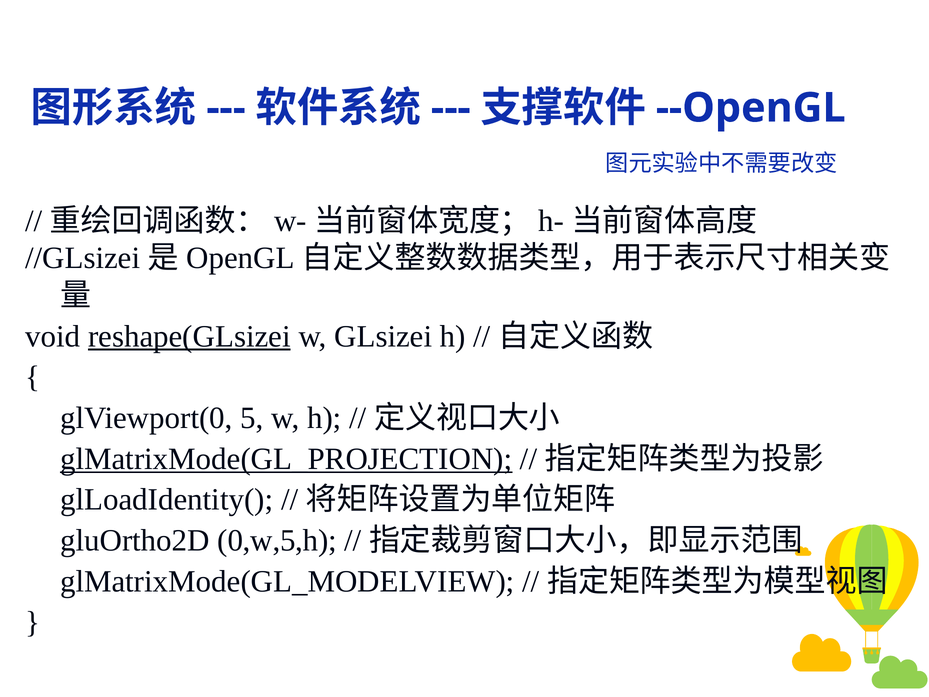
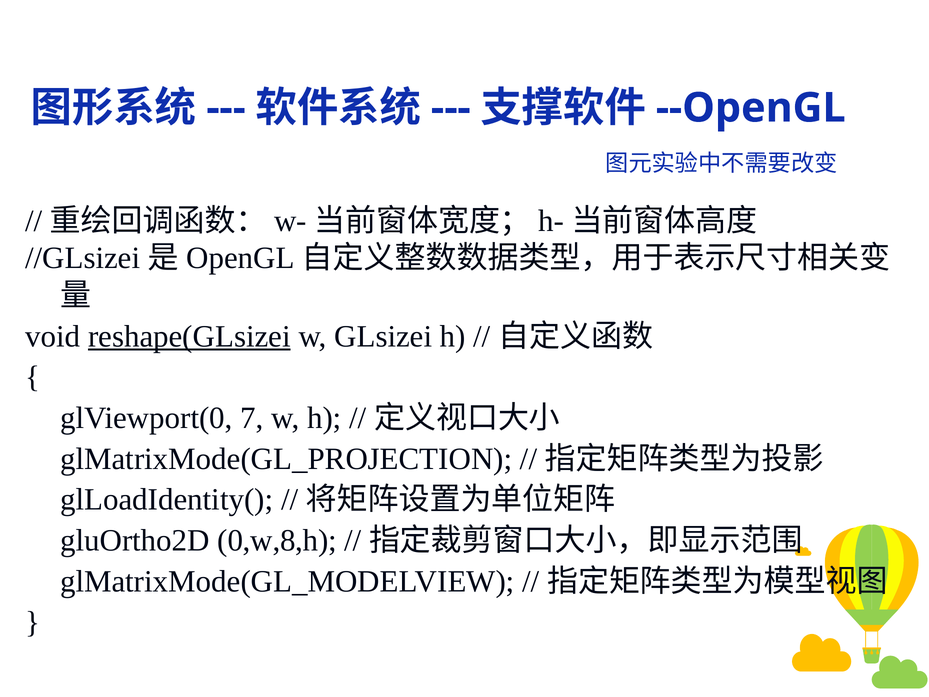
5: 5 -> 7 (252, 418)
glMatrixMode(GL_PROJECTION underline: present -> none (286, 459)
0,w,5,h: 0,w,5,h -> 0,w,8,h (277, 540)
